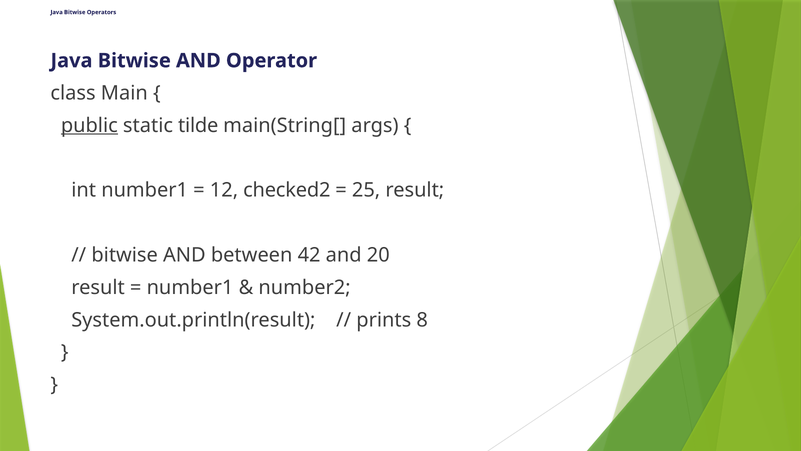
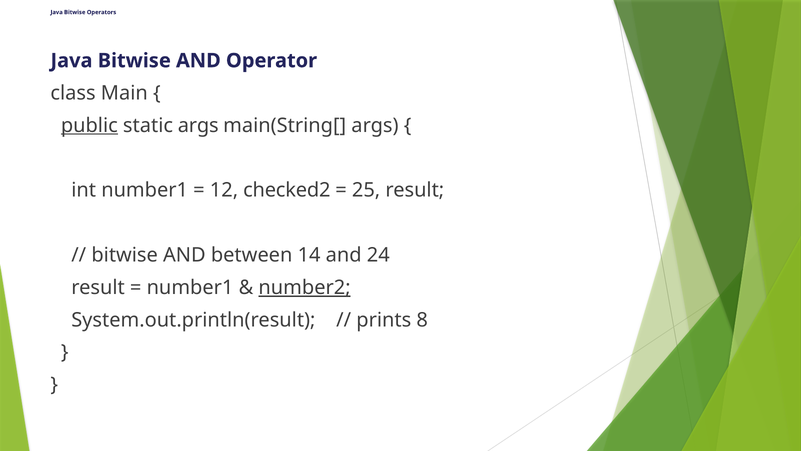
static tilde: tilde -> args (198, 125)
42: 42 -> 14 (309, 255)
20: 20 -> 24 (378, 255)
number2 underline: none -> present (305, 287)
